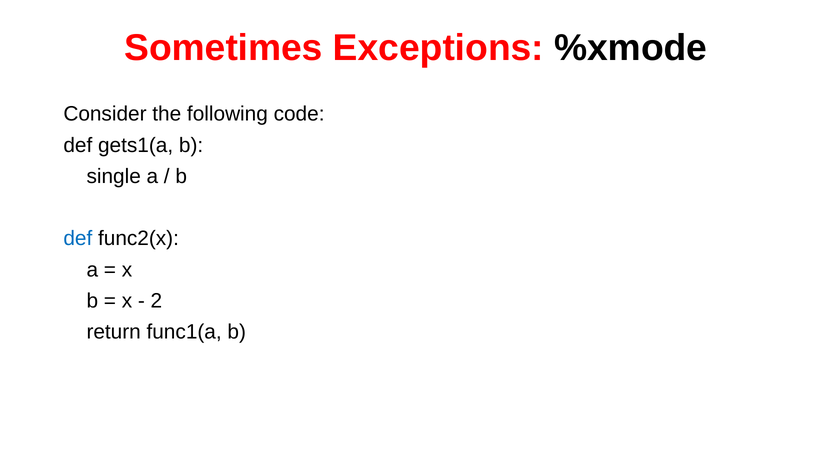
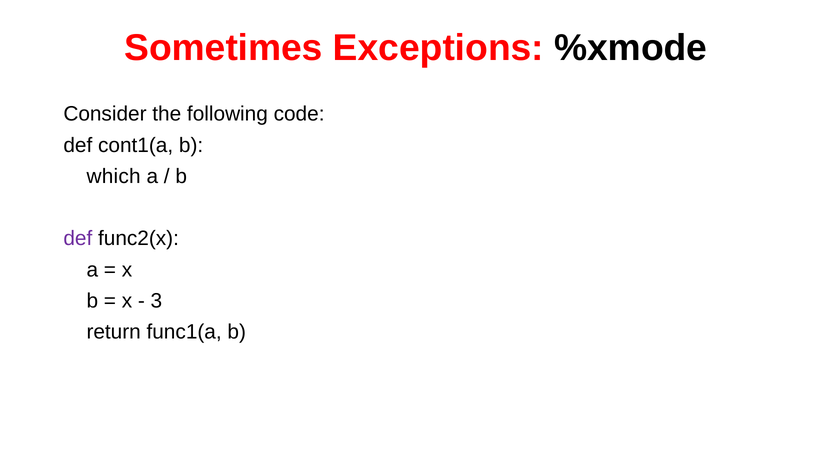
gets1(a: gets1(a -> cont1(a (136, 145)
single: single -> which (114, 176)
def colour: blue -> purple (78, 239)
2: 2 -> 3 (156, 301)
